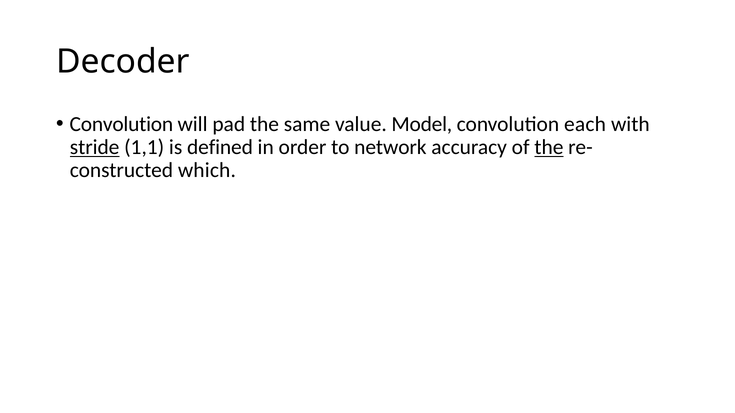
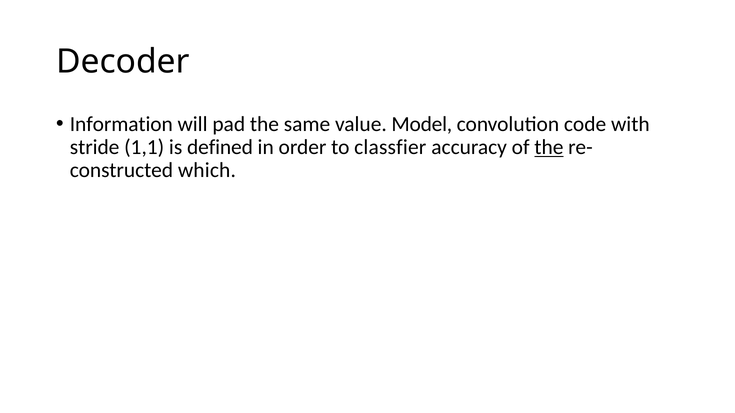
Convolution: Convolution -> Information (121, 124)
each: each -> code (585, 124)
stride underline: present -> none (95, 147)
network: network -> classfier (390, 147)
